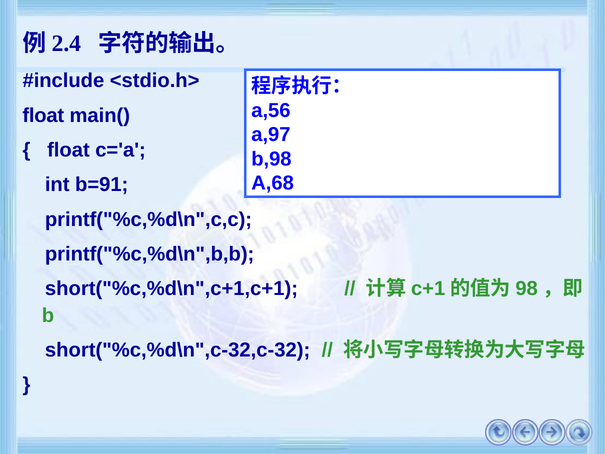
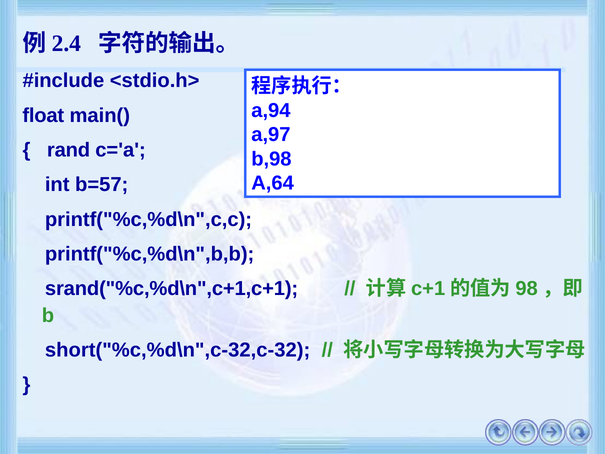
a,56: a,56 -> a,94 (271, 110)
float: float -> rand (69, 150)
A,68: A,68 -> A,64 (273, 183)
b=91: b=91 -> b=57 (102, 185)
short("%c,%d\n",c+1,c+1: short("%c,%d\n",c+1,c+1 -> srand("%c,%d\n",c+1,c+1 (172, 289)
